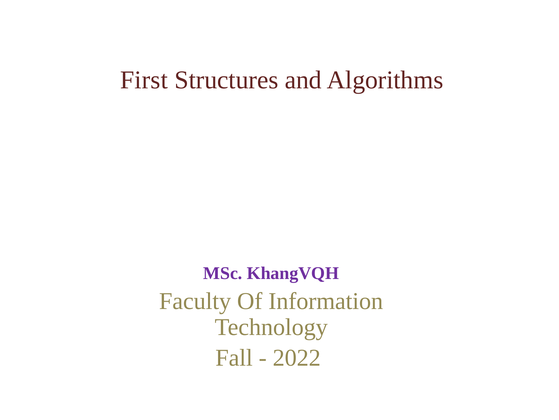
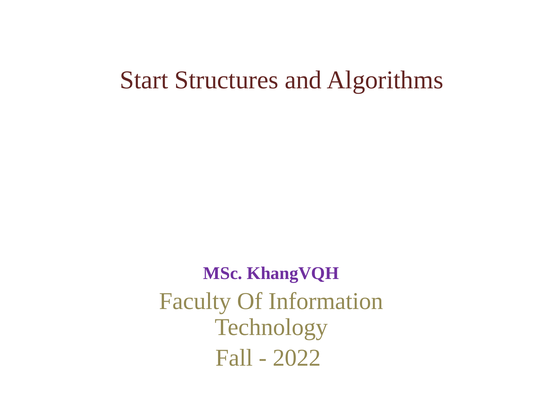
First: First -> Start (144, 80)
